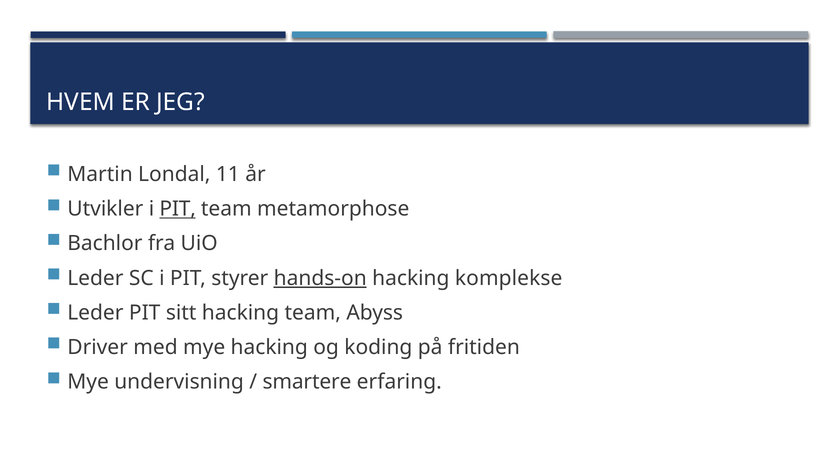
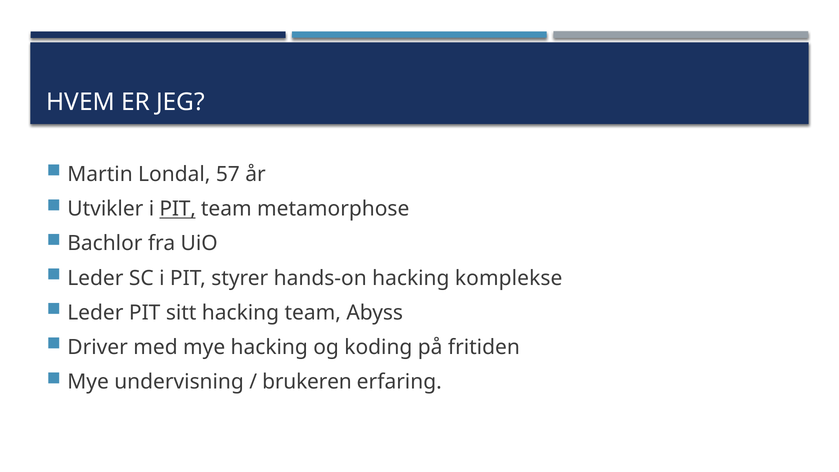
11: 11 -> 57 (228, 174)
hands-on underline: present -> none (320, 278)
smartere: smartere -> brukeren (307, 382)
